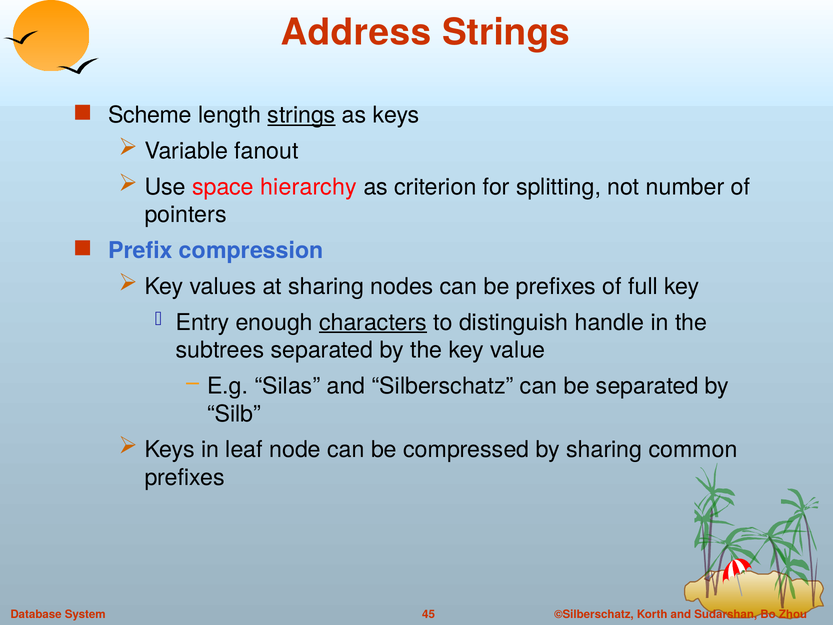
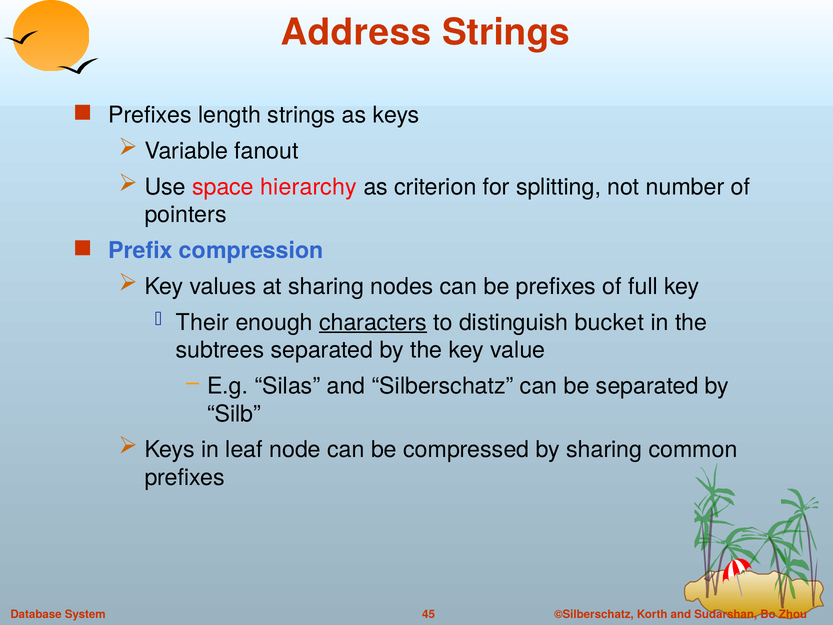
Scheme: Scheme -> Prefixes (150, 115)
strings underline: present -> none (302, 115)
Entry: Entry -> Their (202, 322)
handle: handle -> bucket (609, 322)
